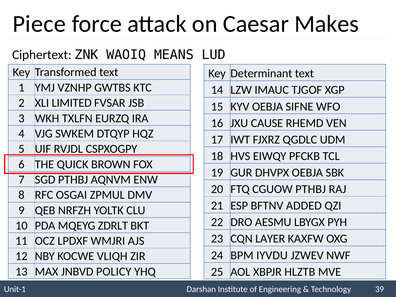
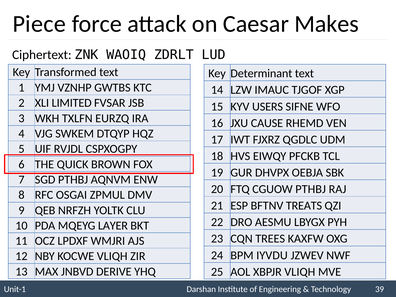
MEANS: MEANS -> ZDRLT (174, 55)
KYV OEBJA: OEBJA -> USERS (268, 107)
ADDED: ADDED -> TREATS (304, 206)
ZDRLT: ZDRLT -> LAYER (113, 226)
LAYER: LAYER -> TREES (270, 239)
POLICY: POLICY -> DERIVE (114, 272)
XBPJR HLZTB: HLZTB -> VLIQH (300, 272)
